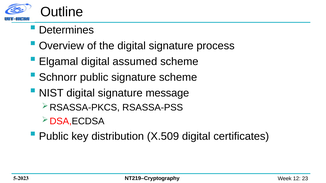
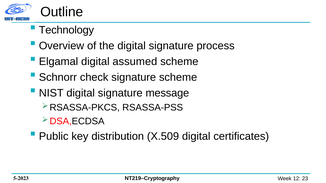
Determines: Determines -> Technology (66, 30)
Schnorr public: public -> check (94, 77)
